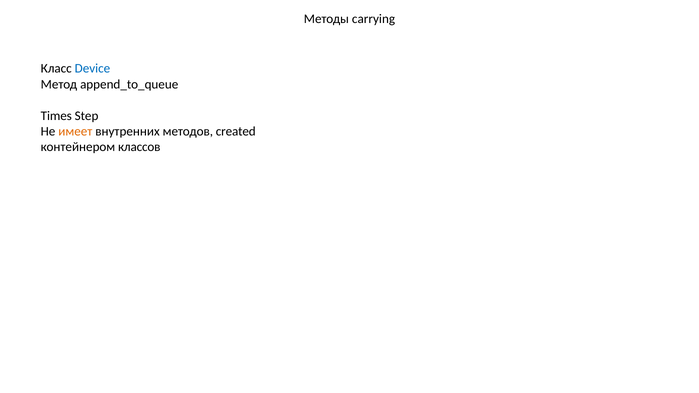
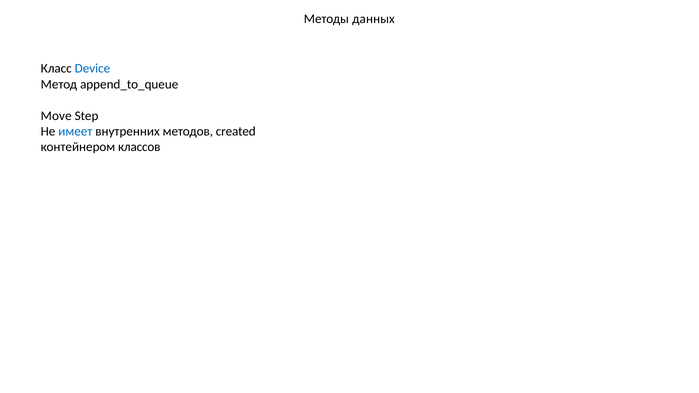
carrying: carrying -> данных (373, 19)
Times: Times -> Move (56, 116)
имеет colour: orange -> blue (75, 131)
